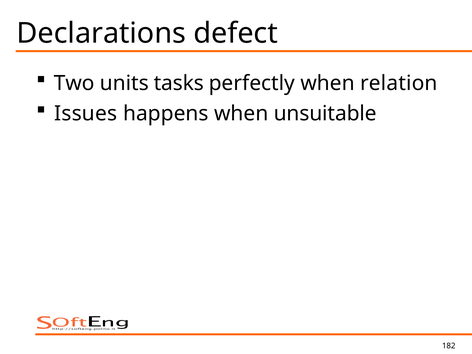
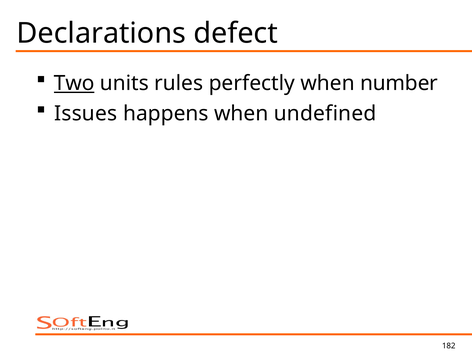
Two underline: none -> present (74, 83)
tasks: tasks -> rules (179, 83)
relation: relation -> number (399, 83)
unsuitable: unsuitable -> undefined (325, 114)
